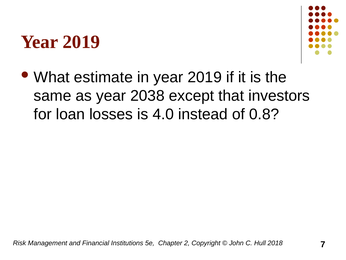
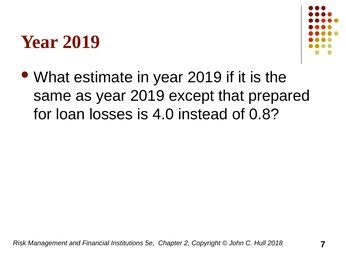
as year 2038: 2038 -> 2019 (147, 96)
investors: investors -> prepared (279, 96)
